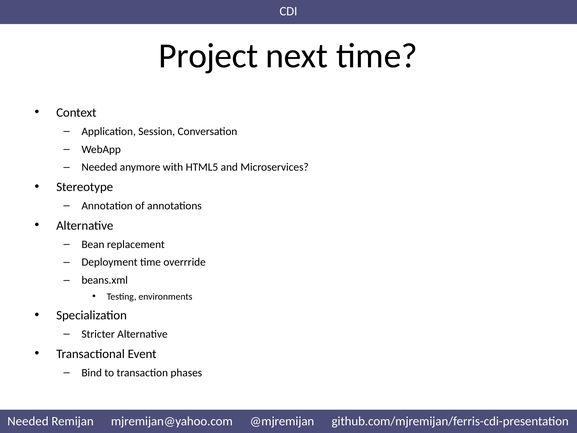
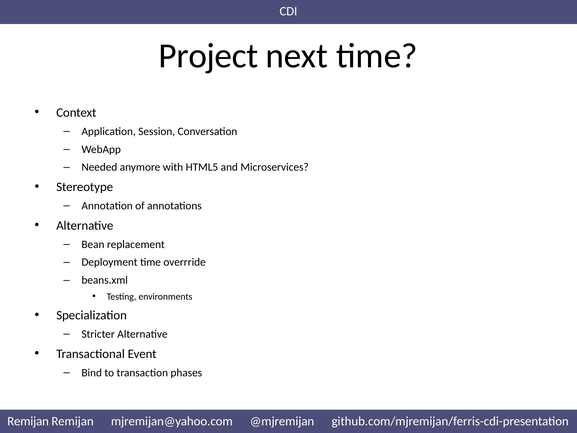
Needed: Needed -> Remijan (28, 421)
